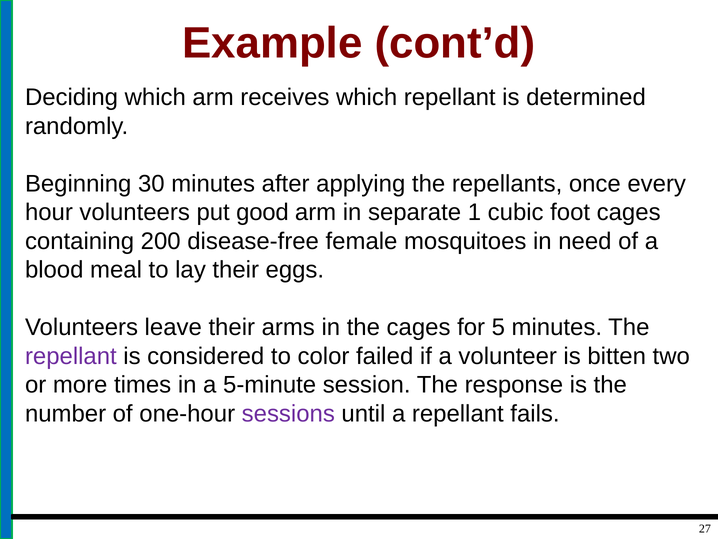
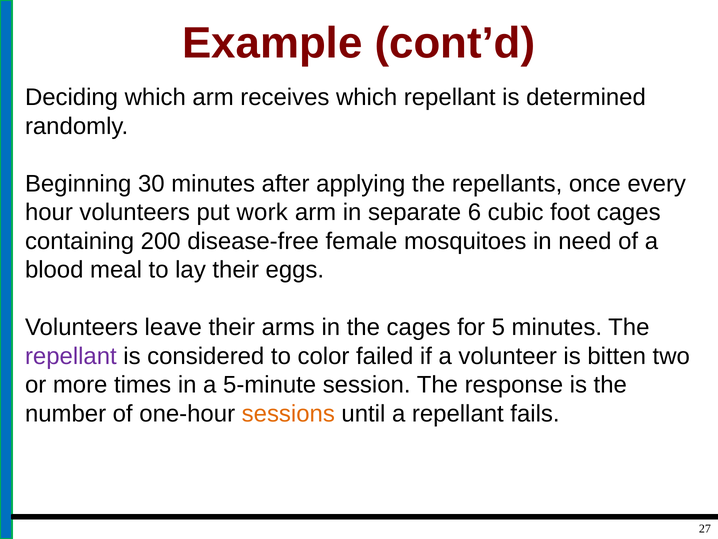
good: good -> work (262, 212)
1: 1 -> 6 (474, 212)
sessions colour: purple -> orange (288, 413)
